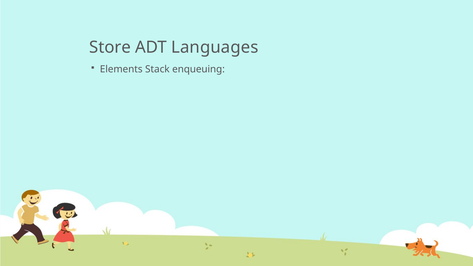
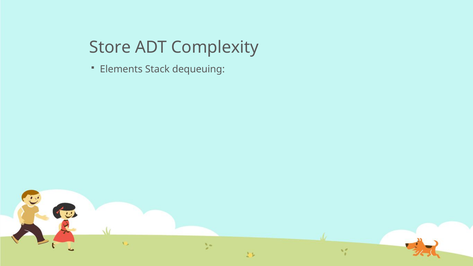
Languages: Languages -> Complexity (215, 47)
enqueuing: enqueuing -> dequeuing (199, 69)
